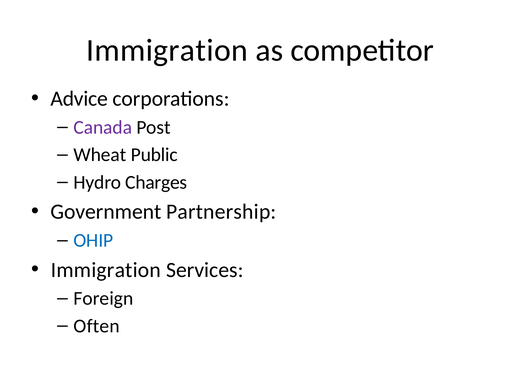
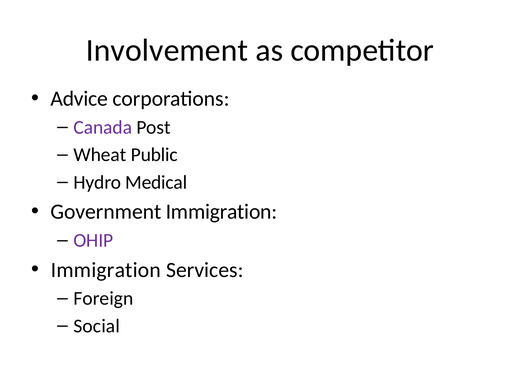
Immigration: Immigration -> Involvement (167, 50)
Charges: Charges -> Medical (156, 182)
Government Partnership: Partnership -> Immigration (221, 212)
OHIP colour: blue -> purple (93, 240)
Often: Often -> Social (97, 326)
